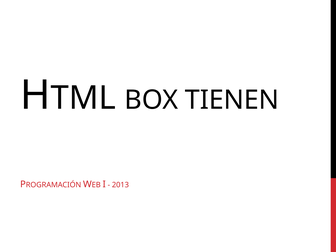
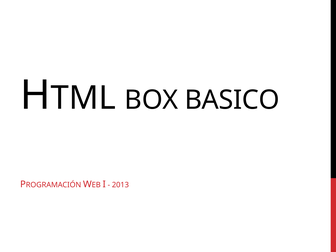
TIENEN: TIENEN -> BASICO (232, 100)
